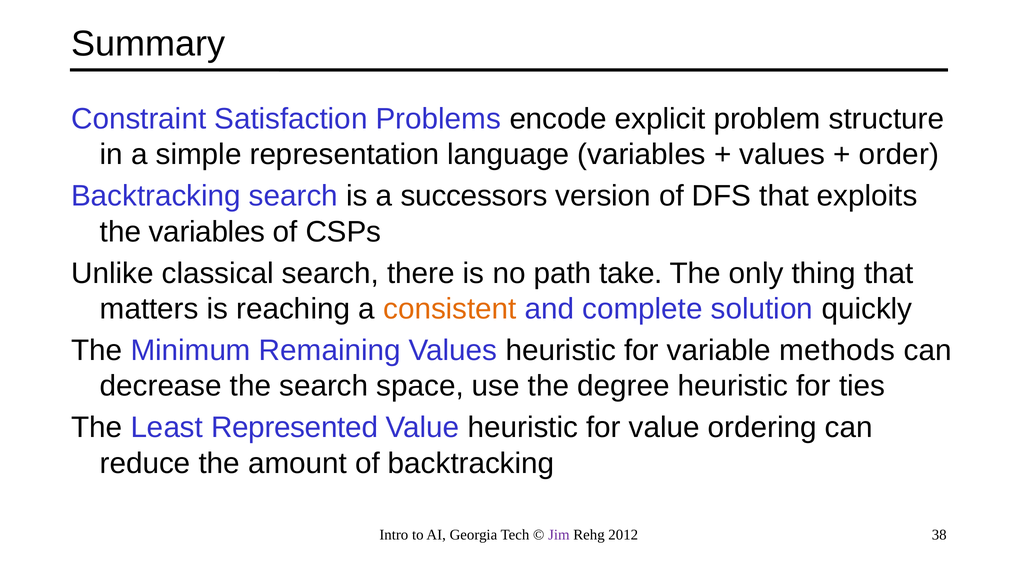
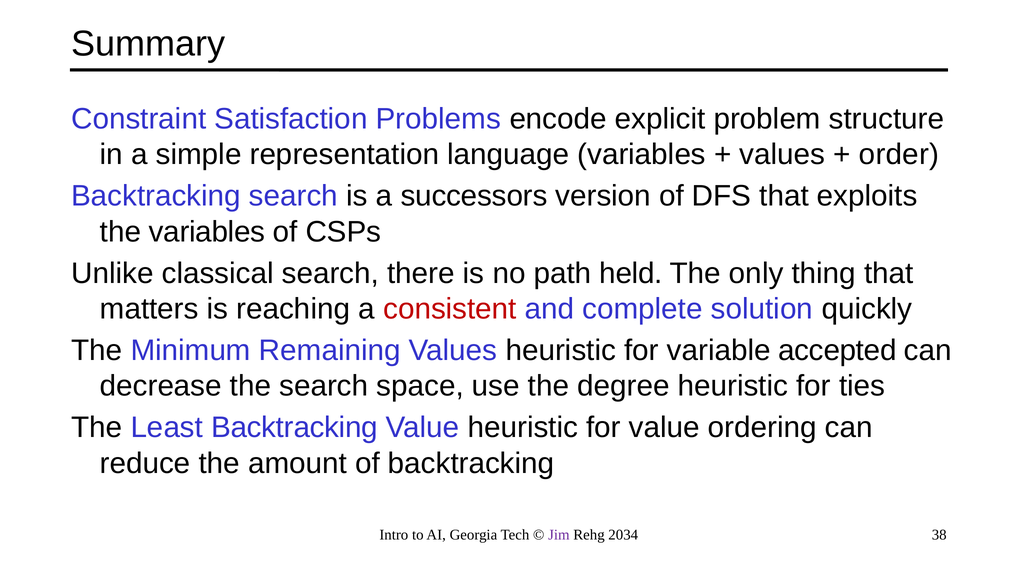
take: take -> held (631, 274)
consistent colour: orange -> red (450, 309)
methods: methods -> accepted (837, 351)
Least Represented: Represented -> Backtracking (295, 428)
2012: 2012 -> 2034 (623, 535)
